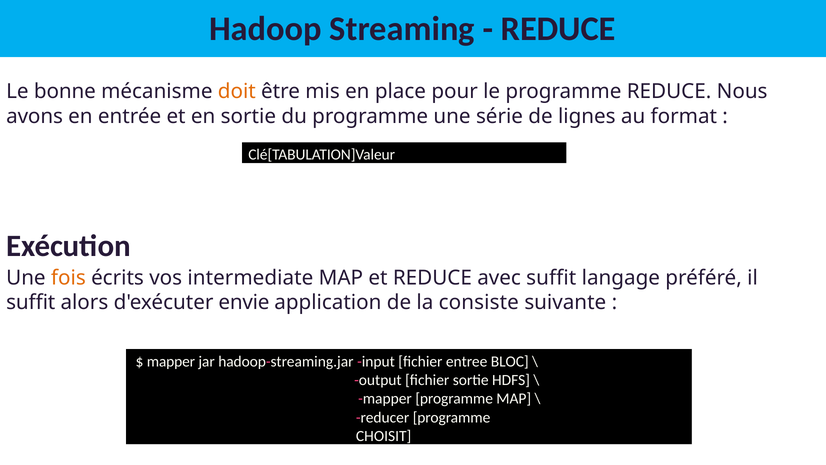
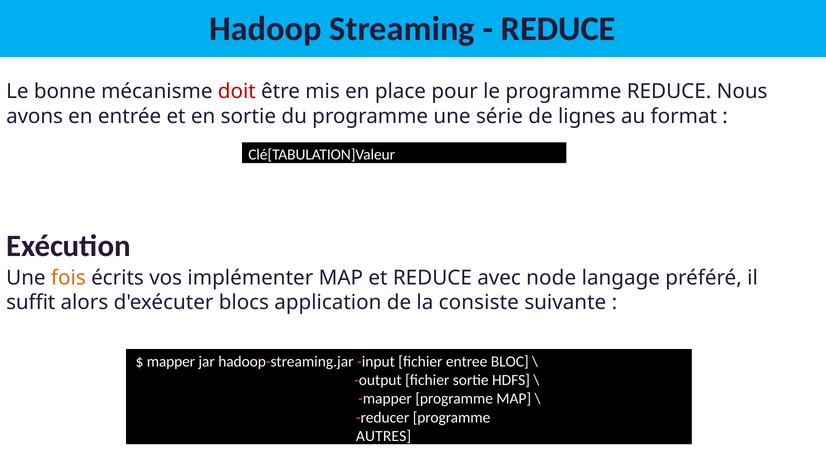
doit colour: orange -> red (237, 92)
intermediate: intermediate -> implémenter (250, 277)
avec suffit: suffit -> node (551, 277)
envie: envie -> blocs (244, 302)
CHOISIT: CHOISIT -> AUTRES (384, 436)
